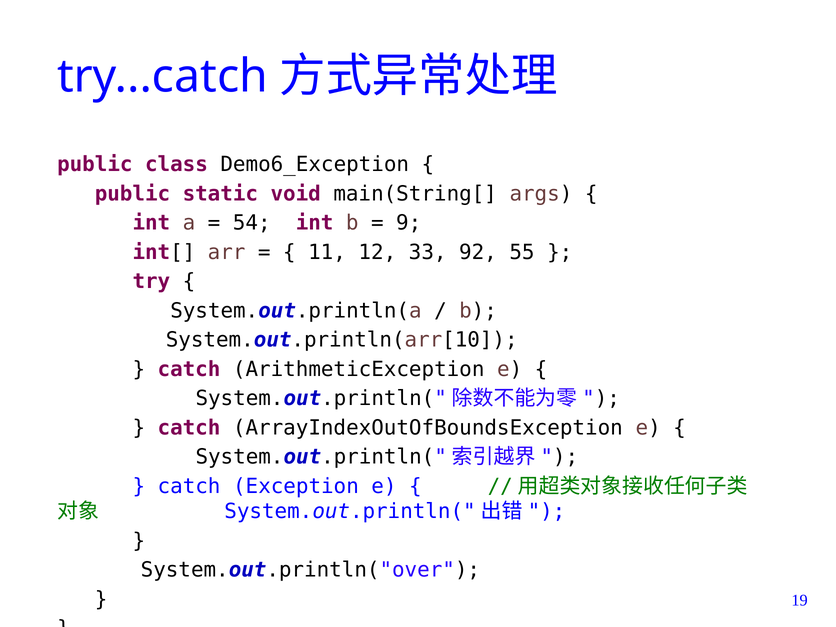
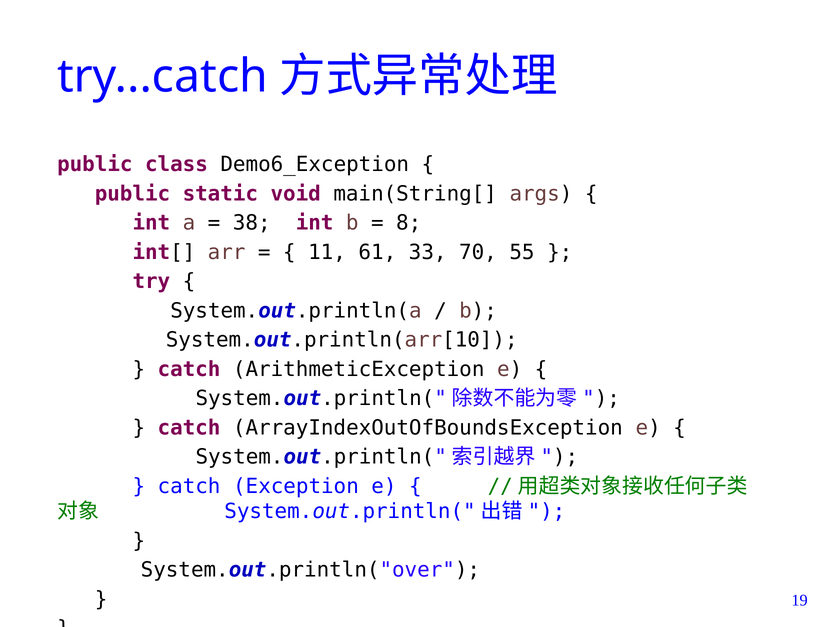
54: 54 -> 38 (252, 223)
9: 9 -> 8 (409, 223)
12: 12 -> 61 (377, 252)
92: 92 -> 70 (478, 252)
